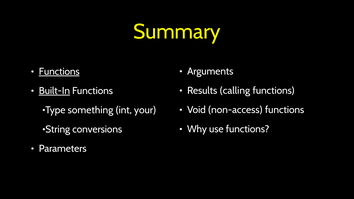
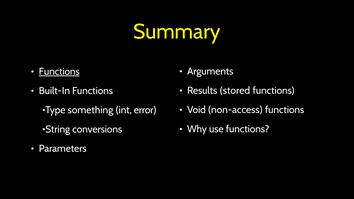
calling: calling -> stored (235, 91)
Built-In underline: present -> none (54, 91)
your: your -> error (145, 110)
